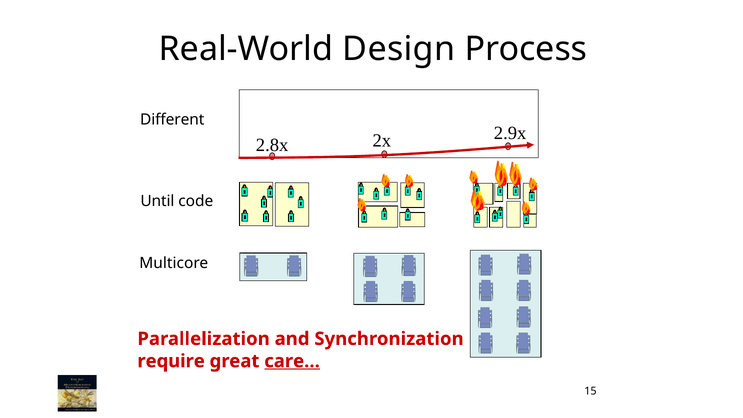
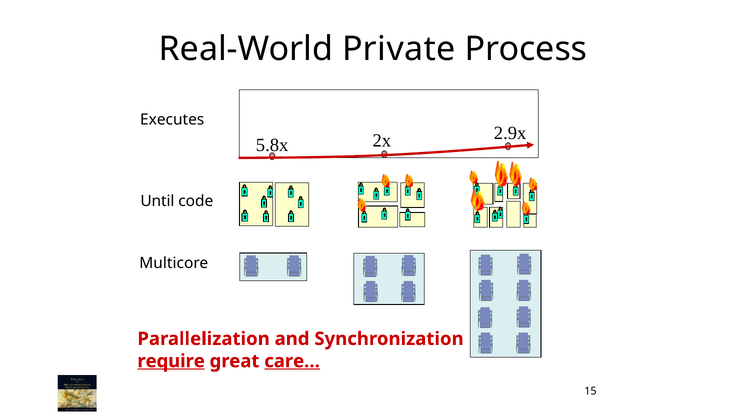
Design: Design -> Private (399, 49)
Different: Different -> Executes (172, 119)
2.8x: 2.8x -> 5.8x (272, 145)
require underline: none -> present (171, 361)
